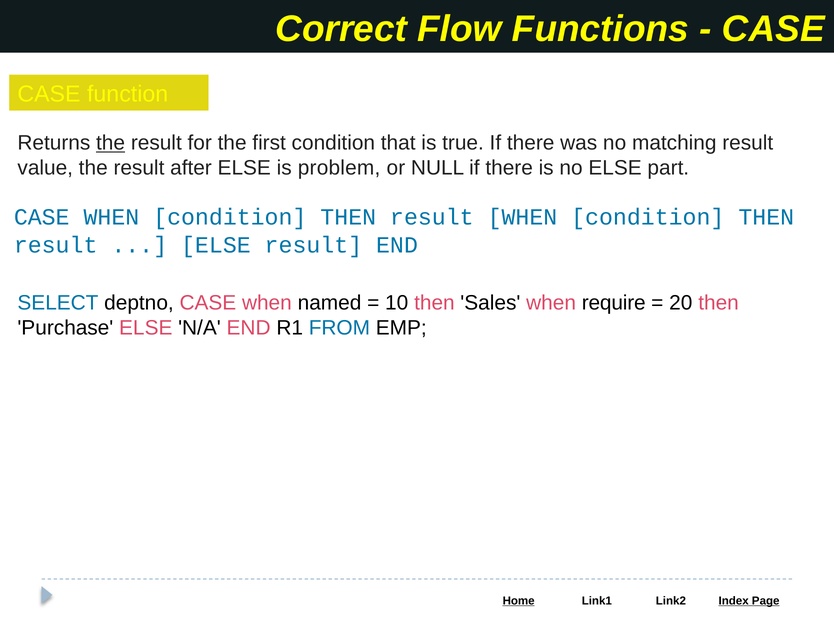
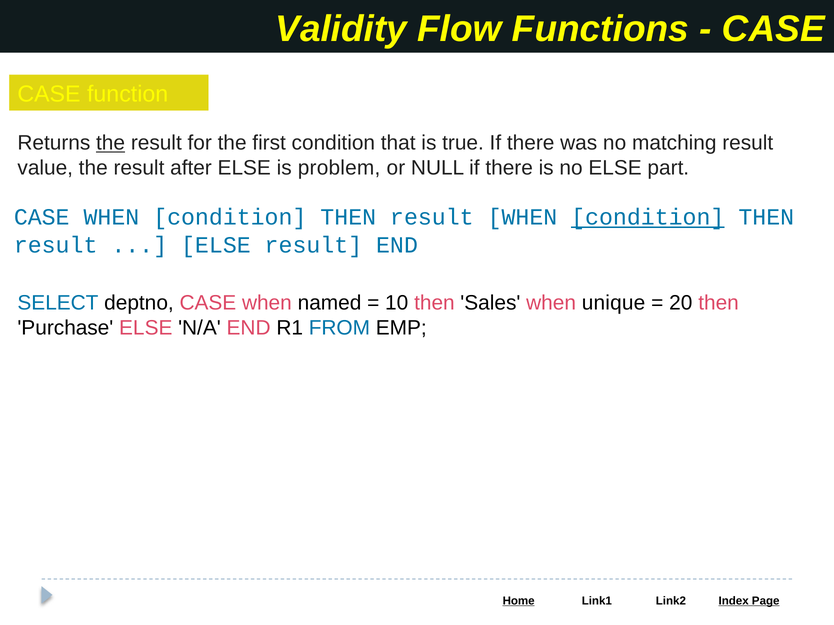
Correct: Correct -> Validity (341, 29)
condition underline: none -> present (648, 217)
require: require -> unique (614, 303)
